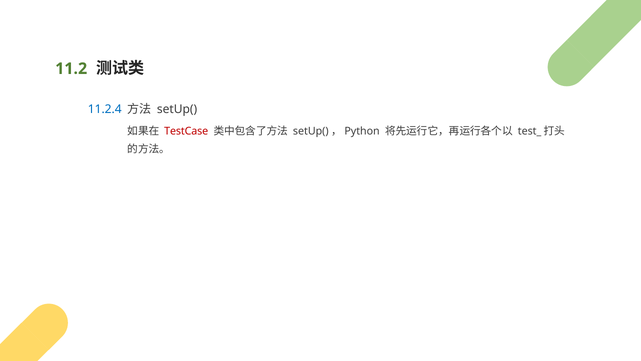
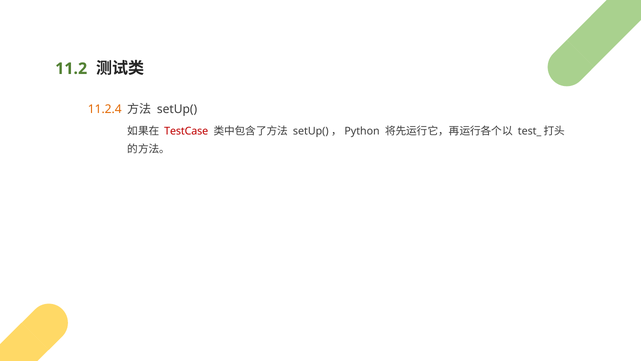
11.2.4 colour: blue -> orange (105, 109)
